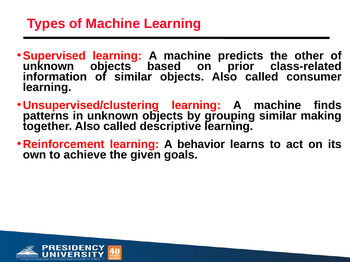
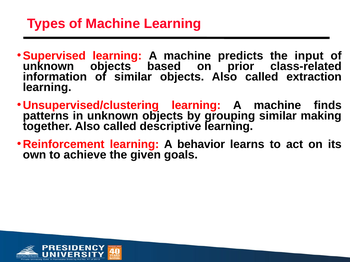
other: other -> input (309, 56)
consumer: consumer -> extraction (314, 77)
